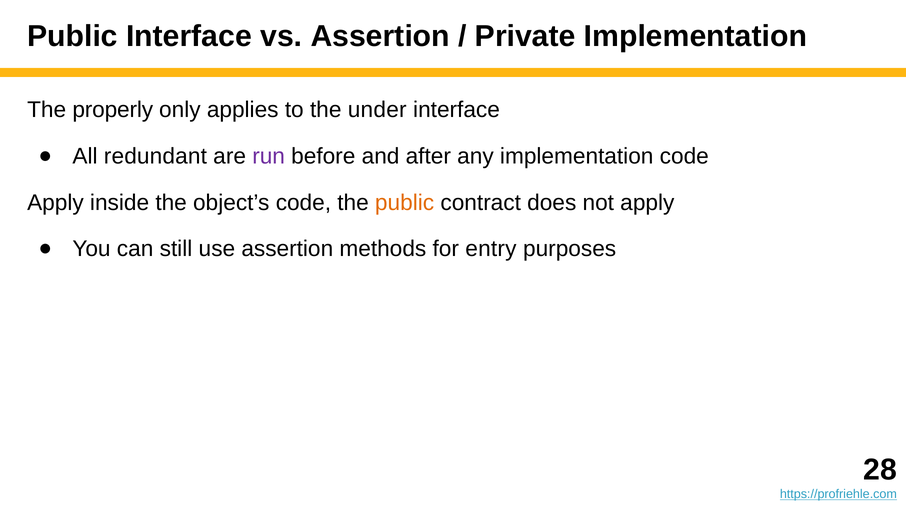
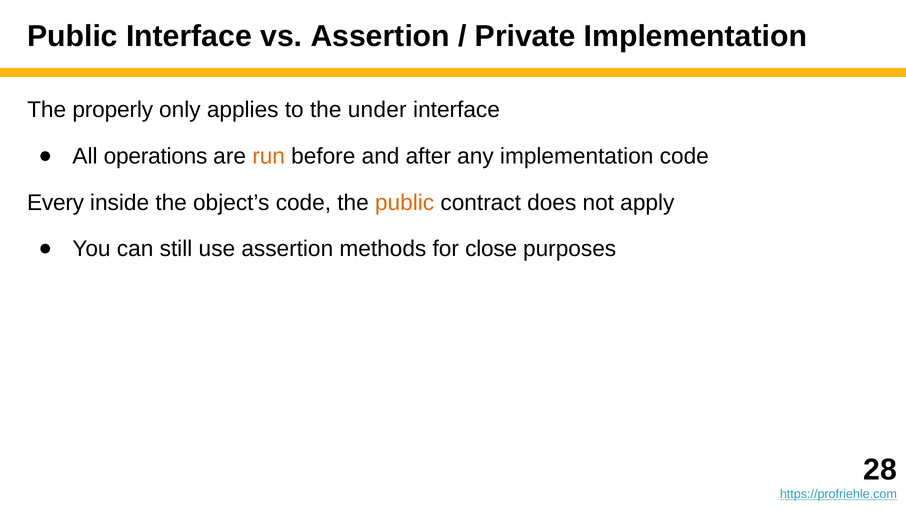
redundant: redundant -> operations (156, 156)
run colour: purple -> orange (269, 156)
Apply: Apply -> Every (56, 203)
entry: entry -> close (491, 249)
